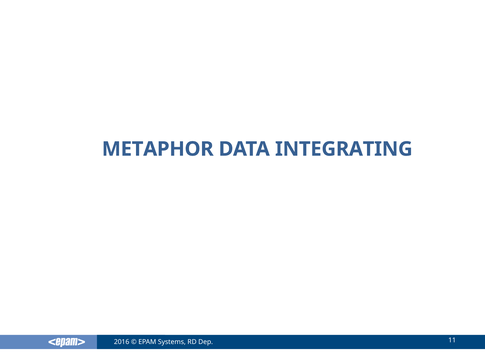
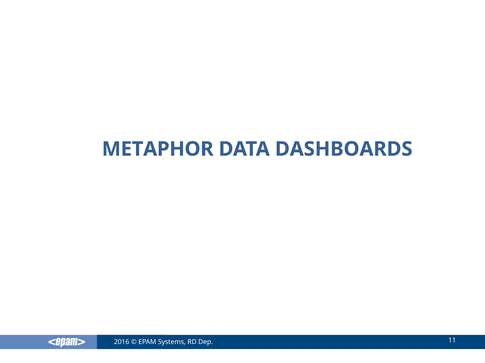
INTEGRATING: INTEGRATING -> DASHBOARDS (344, 149)
